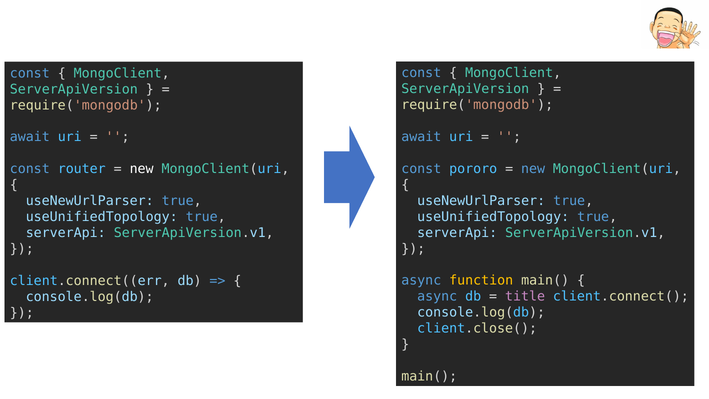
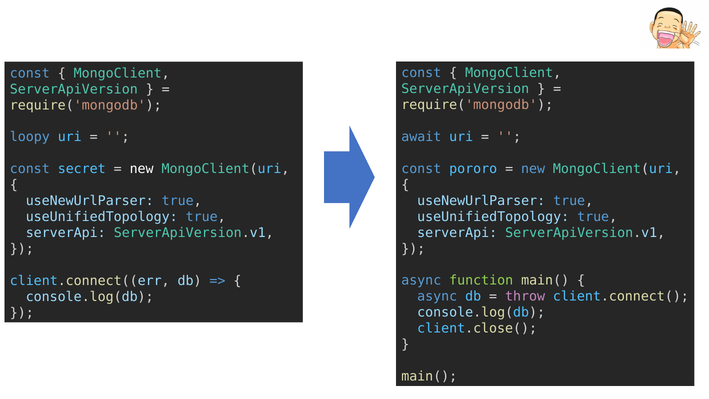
await: await -> loopy (30, 137)
router: router -> secret (82, 169)
function colour: yellow -> light green (481, 280)
title: title -> throw (525, 296)
